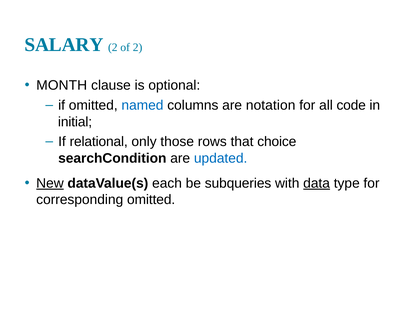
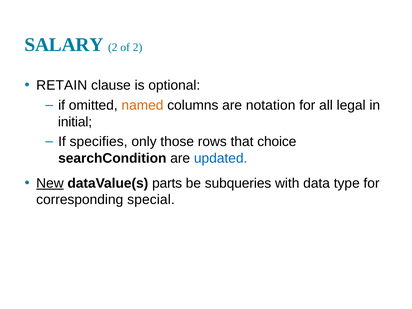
MONTH: MONTH -> RETAIN (62, 85)
named colour: blue -> orange (142, 105)
code: code -> legal (351, 105)
relational: relational -> specifies (99, 142)
each: each -> parts (167, 183)
data underline: present -> none (317, 183)
corresponding omitted: omitted -> special (151, 200)
